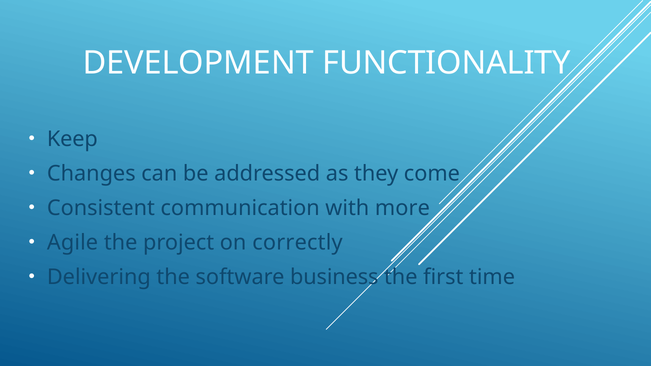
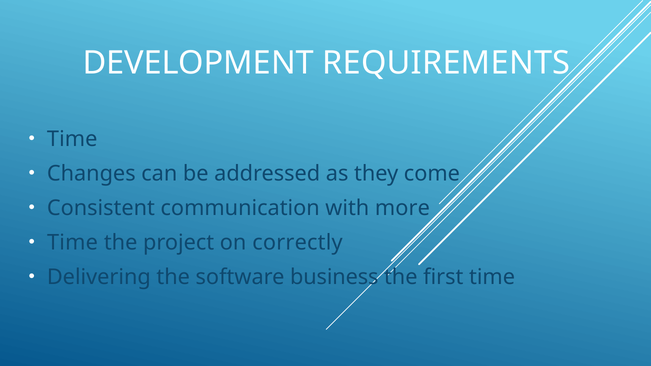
FUNCTIONALITY: FUNCTIONALITY -> REQUIREMENTS (446, 63)
Keep: Keep -> Time (72, 139)
Agile: Agile -> Time (72, 243)
